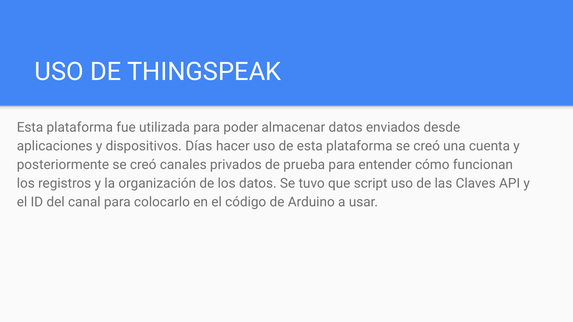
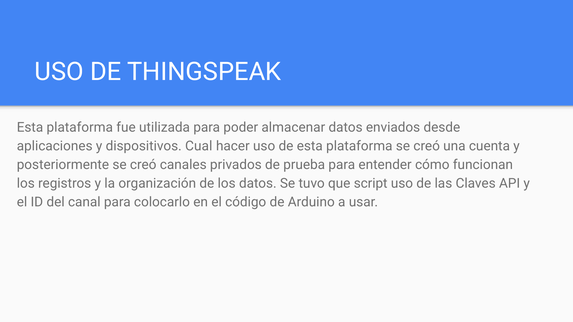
Días: Días -> Cual (199, 146)
